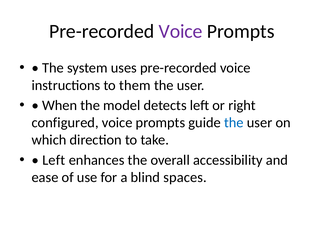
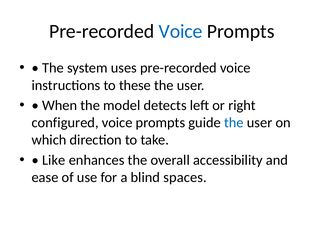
Voice colour: purple -> blue (181, 31)
them: them -> these (135, 85)
Left: Left -> Like (54, 160)
